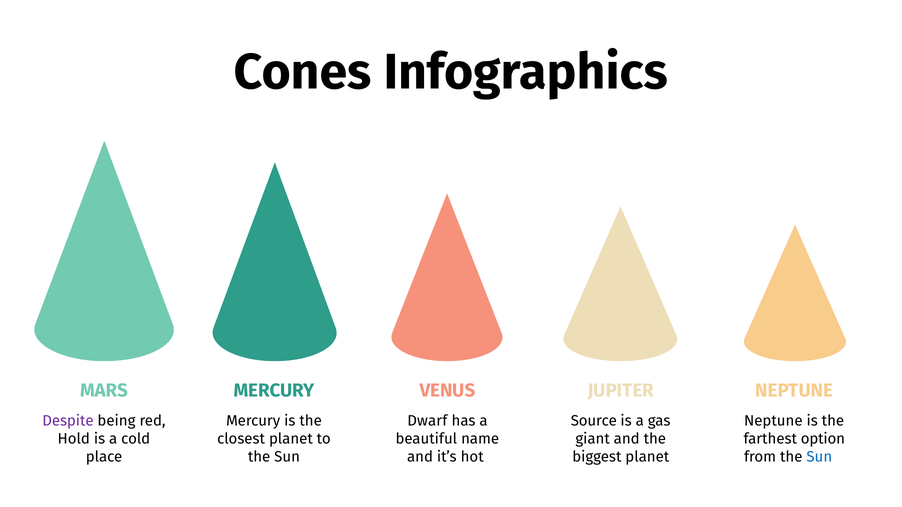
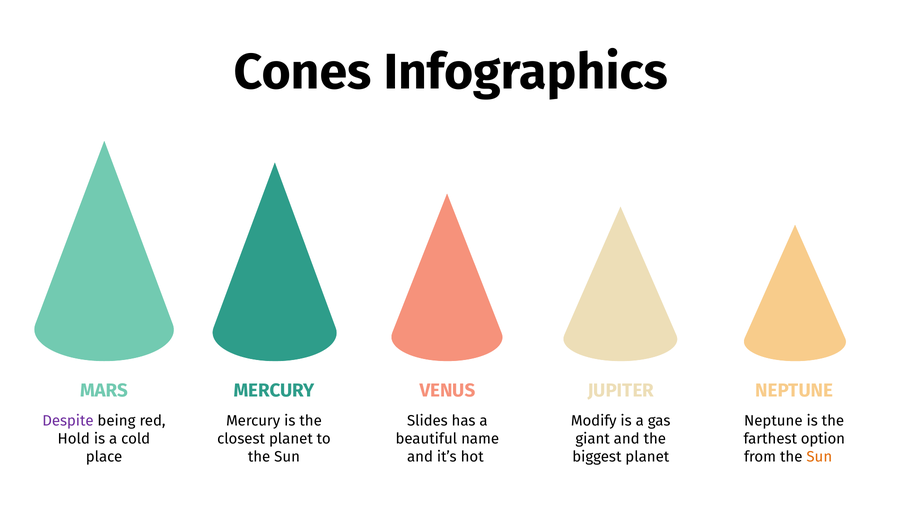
Dwarf: Dwarf -> Slides (427, 421)
Source: Source -> Modify (594, 421)
Sun colour: blue -> orange (819, 457)
